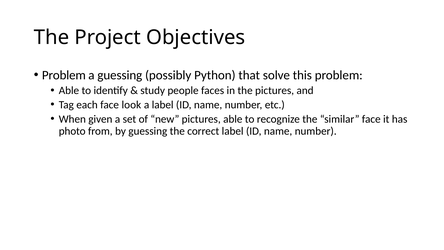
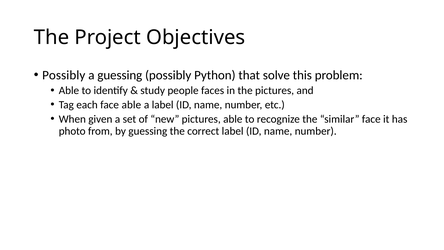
Problem: Problem -> Possibly (64, 75)
face look: look -> able (131, 105)
